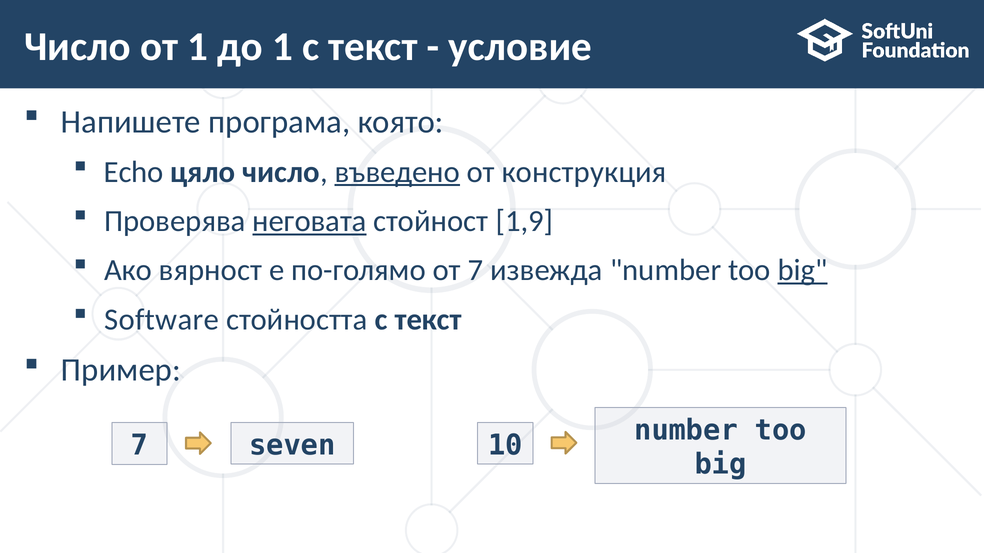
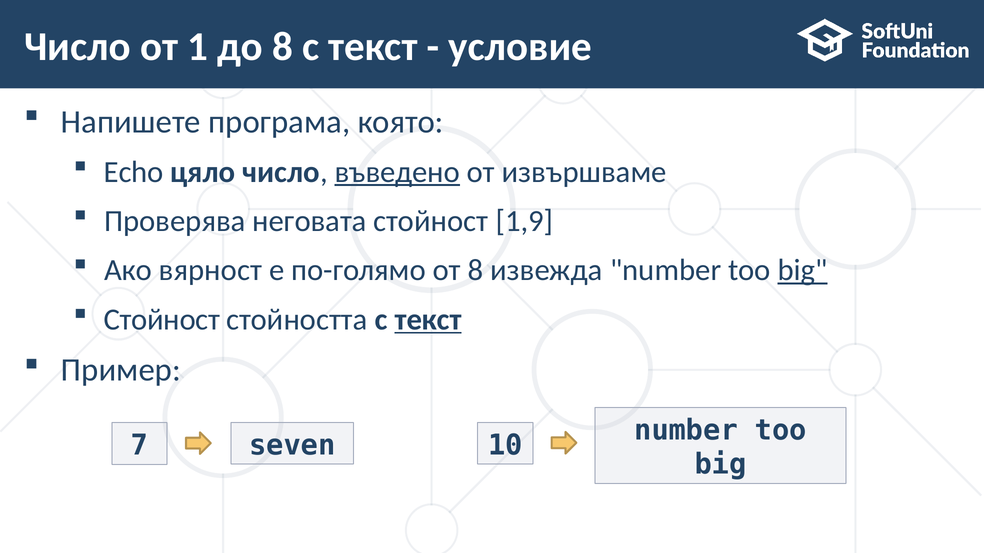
до 1: 1 -> 8 (282, 47)
конструкция: конструкция -> извършваме (584, 172)
неговата underline: present -> none (310, 221)
от 7: 7 -> 8 (476, 271)
Software: Software -> Стойност (162, 320)
текст underline: none -> present (428, 320)
